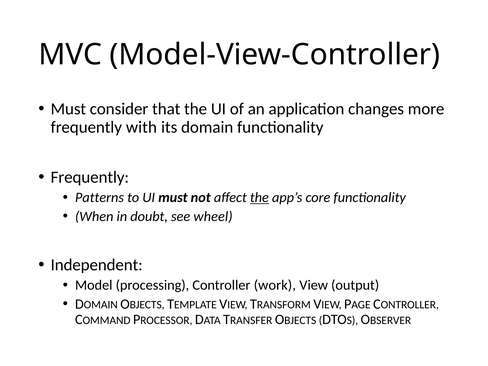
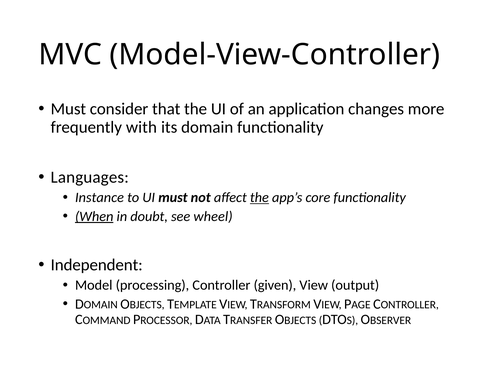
Frequently: Frequently -> Languages (90, 177)
Patterns: Patterns -> Instance (99, 198)
When underline: none -> present (94, 216)
work: work -> given (275, 285)
